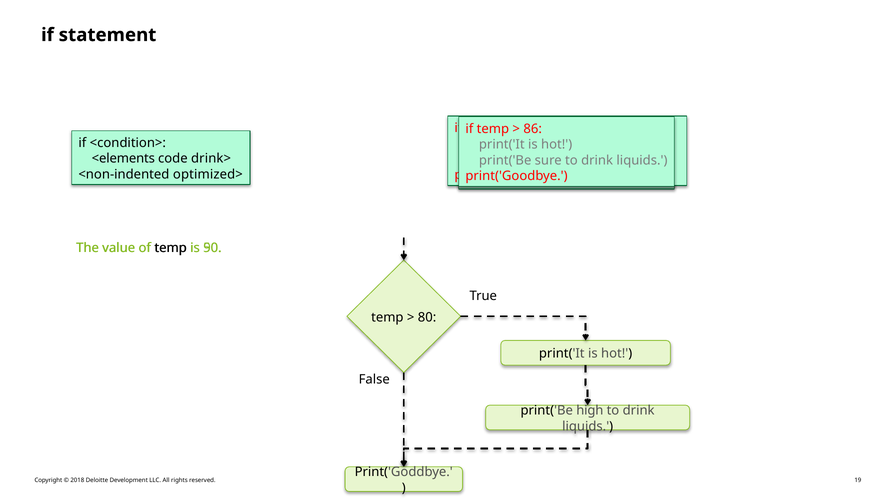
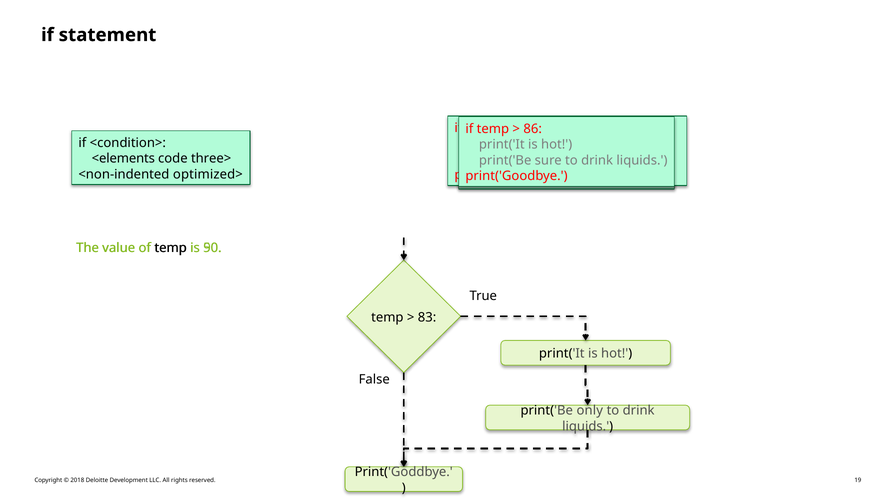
drink>: drink> -> three> (211, 158)
80: 80 -> 83 (427, 317)
high: high -> only (590, 411)
